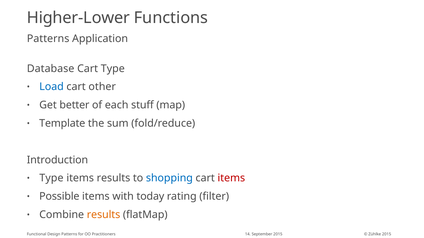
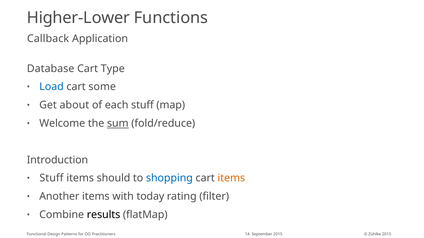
Patterns: Patterns -> Callback (48, 39)
other: other -> some (102, 87)
better: better -> about (74, 105)
Template: Template -> Welcome (62, 124)
sum underline: none -> present (118, 124)
Type: Type -> Stuff (51, 179)
items results: results -> should (114, 179)
items colour: red -> orange (231, 179)
Possible: Possible -> Another (59, 197)
results colour: orange -> black (104, 215)
